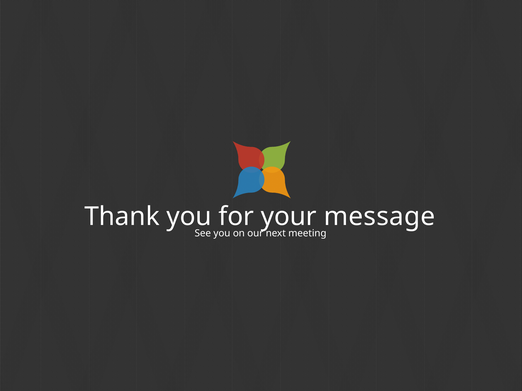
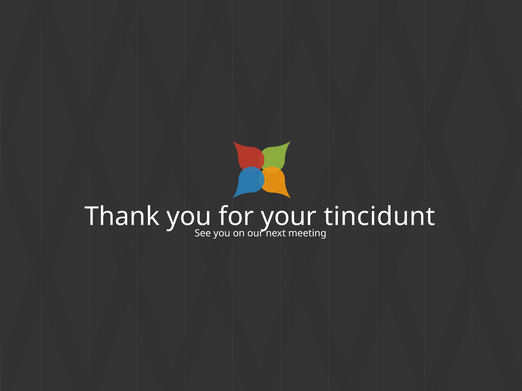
message: message -> tincidunt (380, 217)
